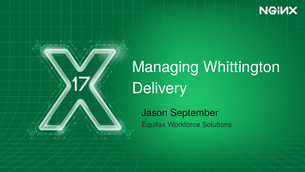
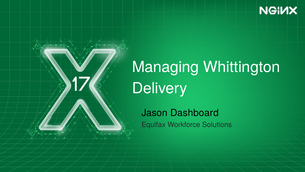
September: September -> Dashboard (195, 113)
